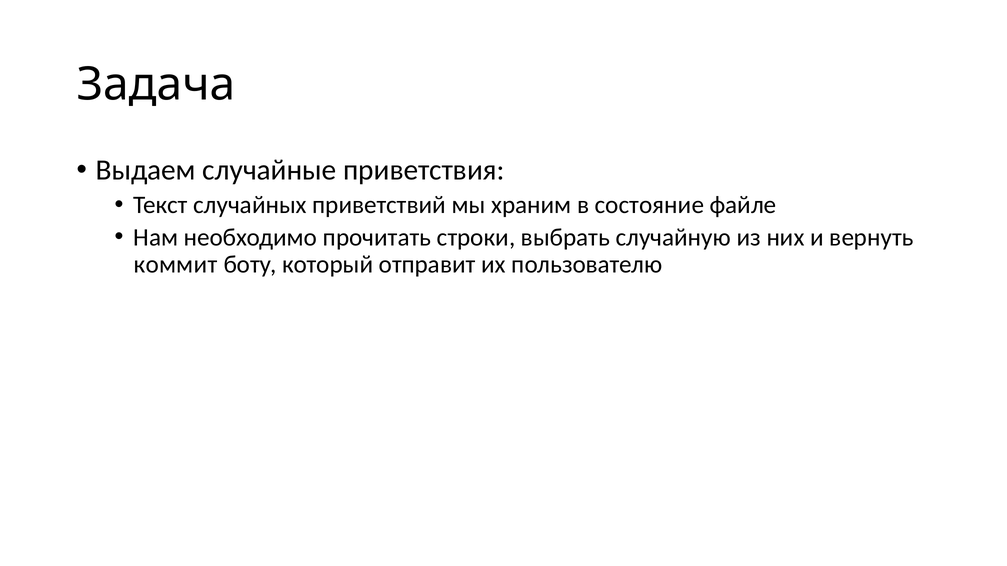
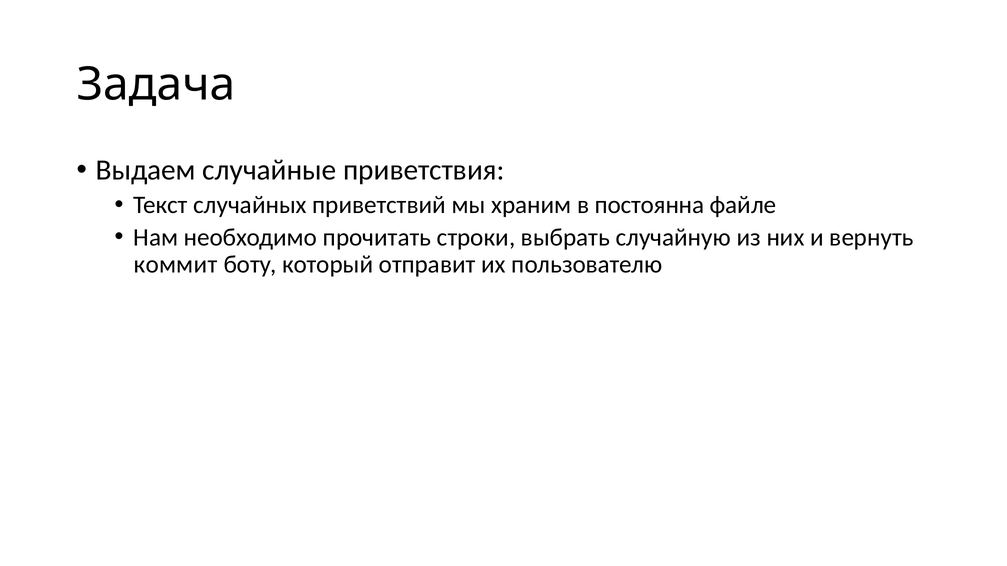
состояние: состояние -> постоянна (650, 205)
